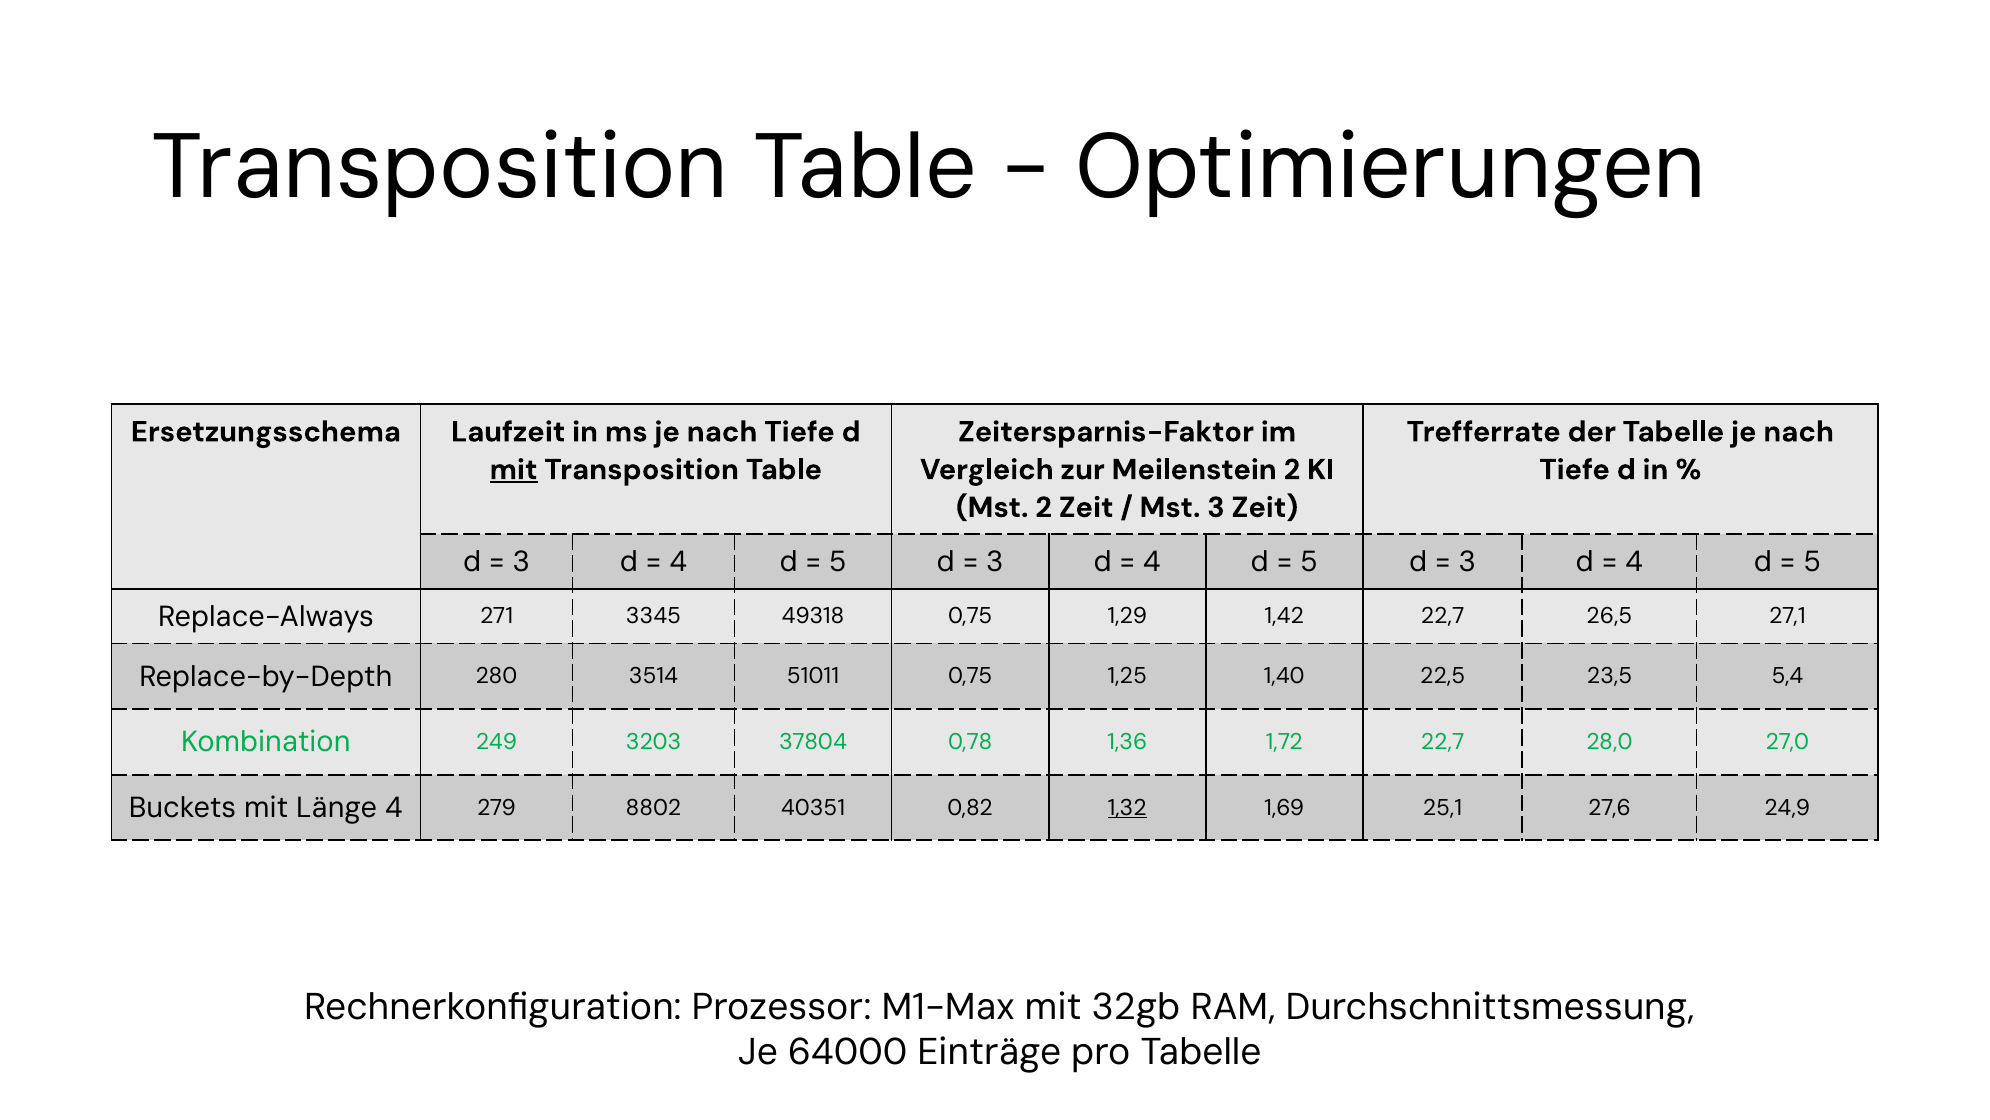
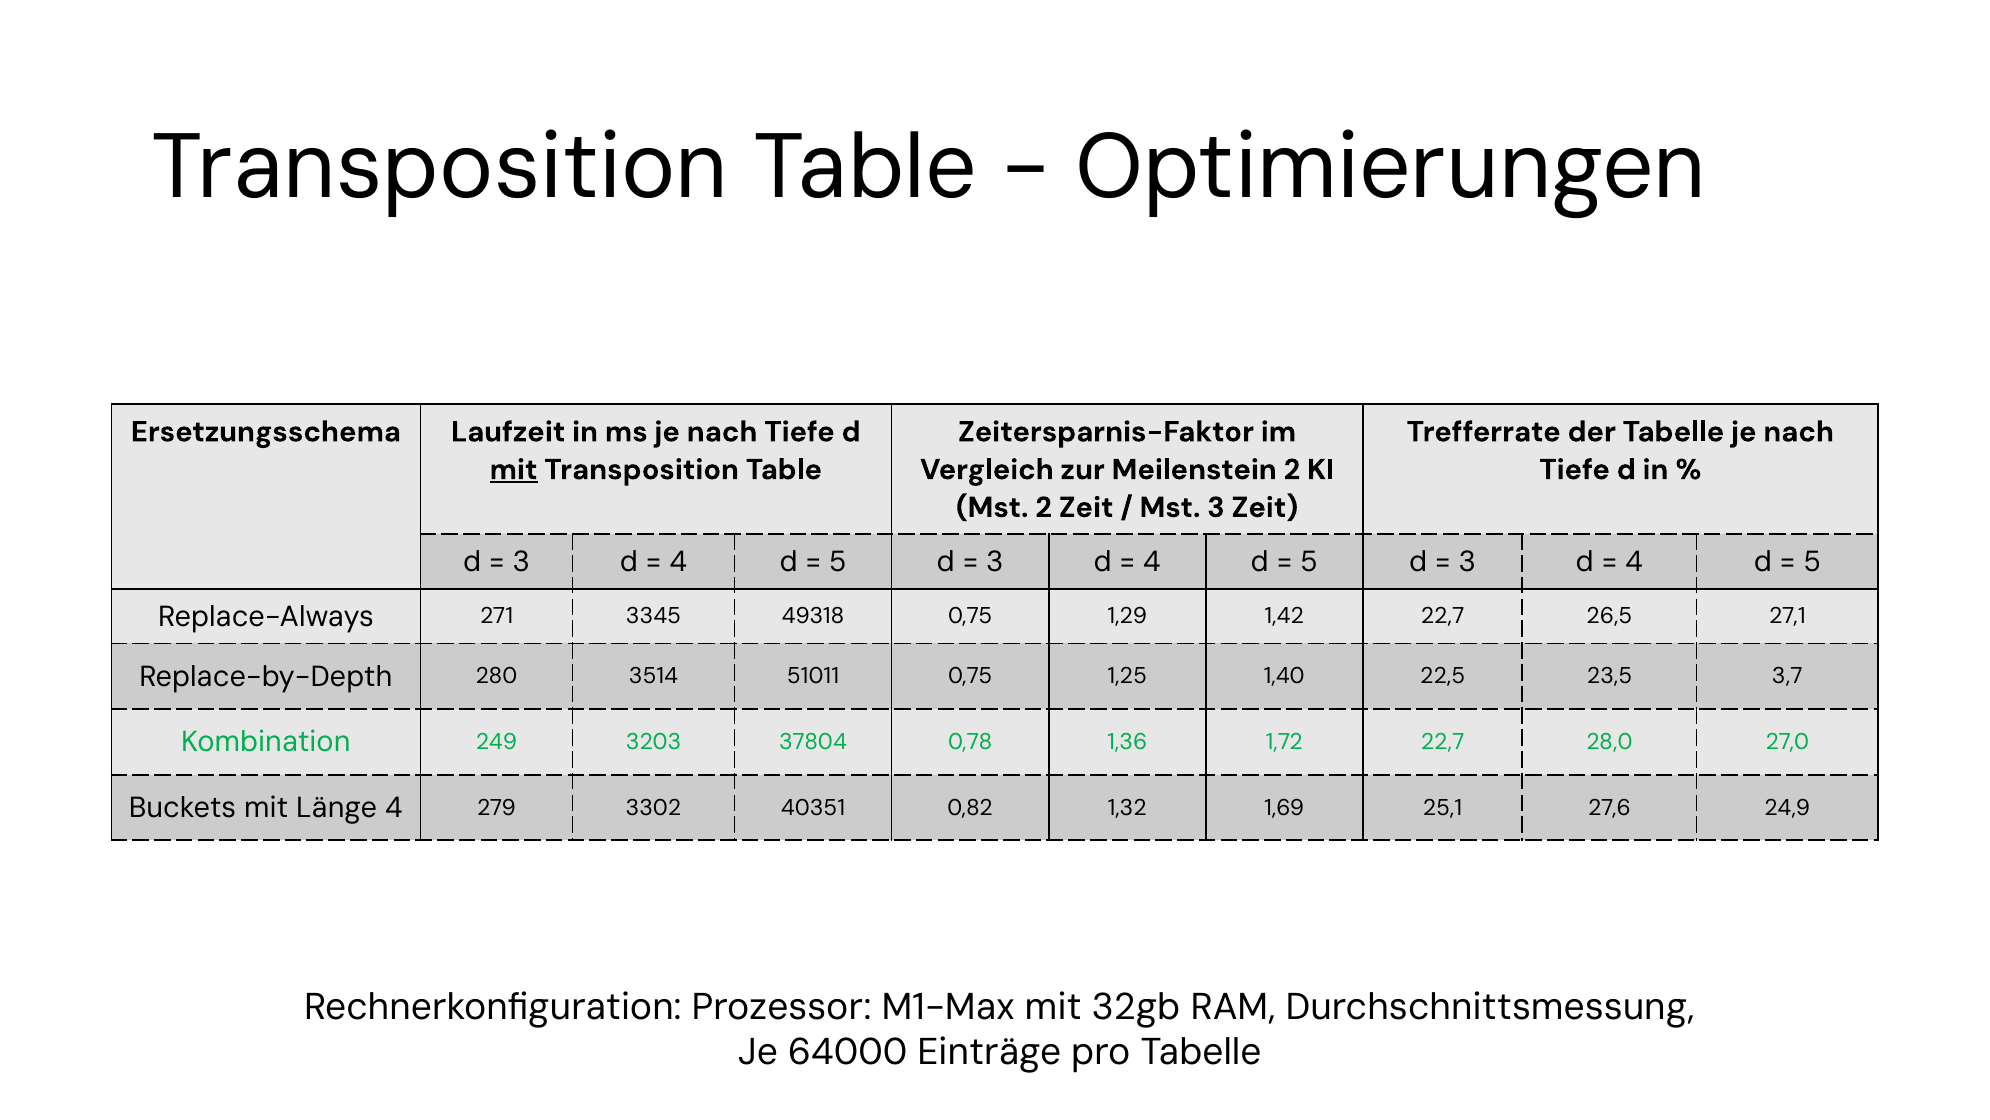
5,4: 5,4 -> 3,7 (1787, 676)
8802: 8802 -> 3302 (653, 807)
1,32 underline: present -> none (1127, 807)
